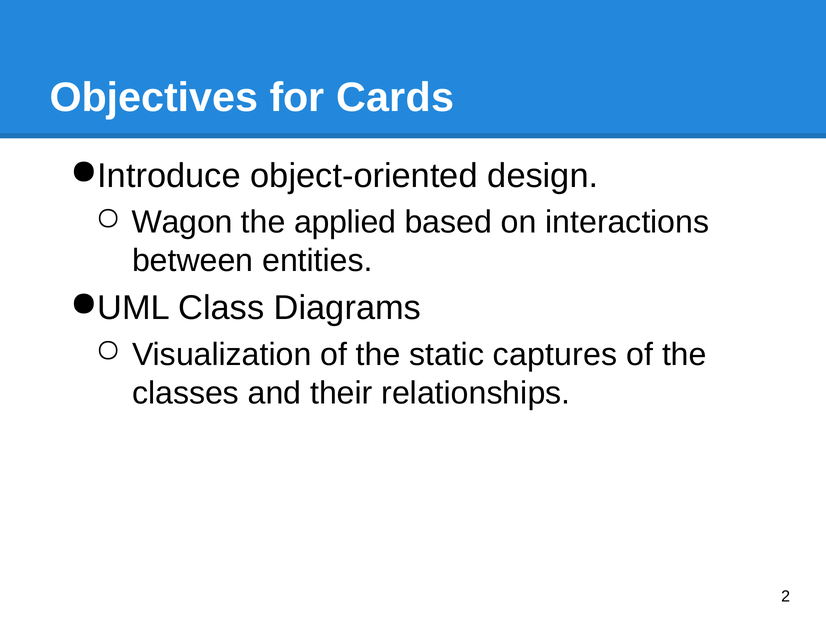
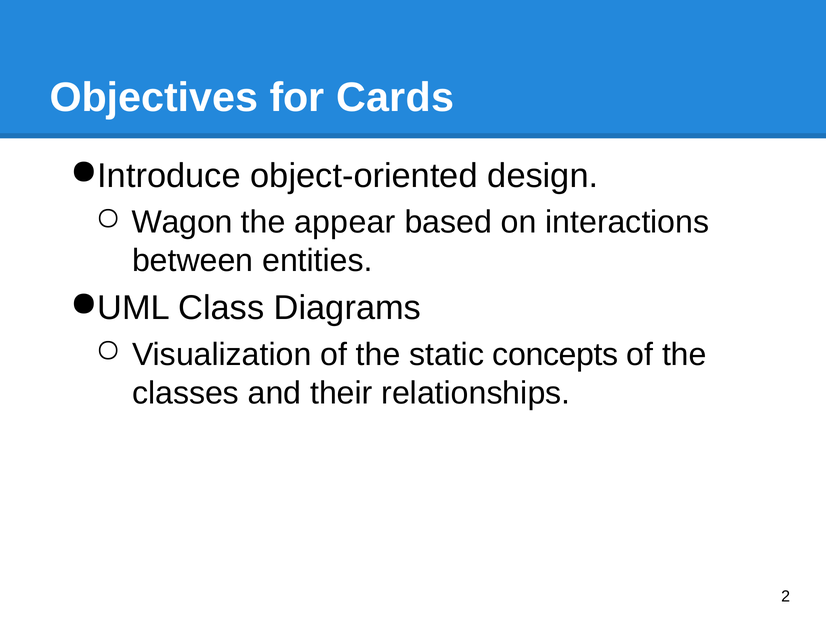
applied: applied -> appear (345, 223)
captures: captures -> concepts (555, 355)
